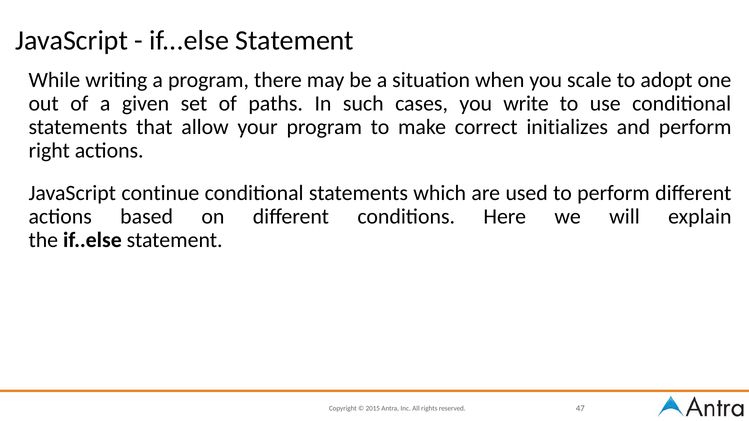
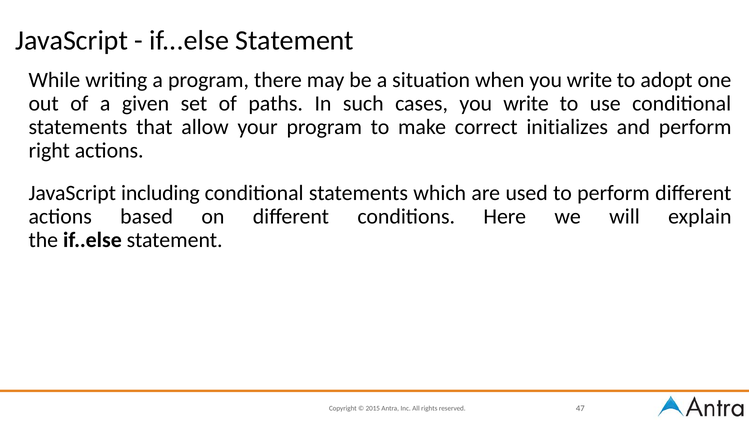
when you scale: scale -> write (589, 80)
continue: continue -> including (160, 193)
